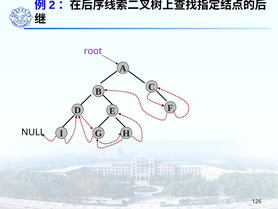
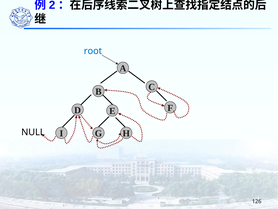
root colour: purple -> blue (93, 51)
